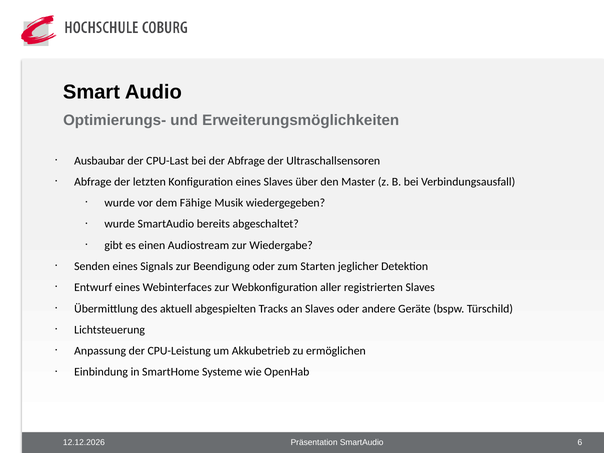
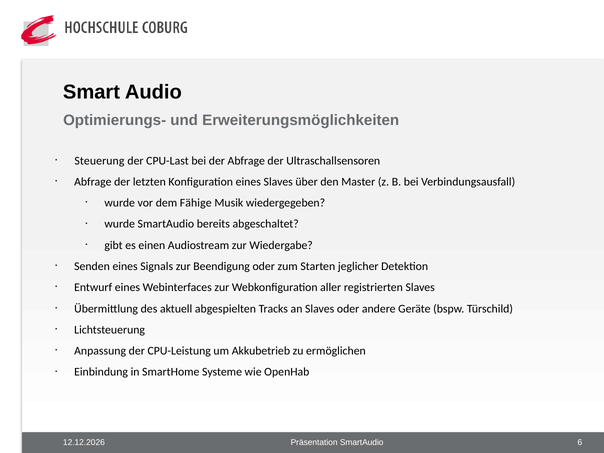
Ausbaubar: Ausbaubar -> Steuerung (99, 161)
